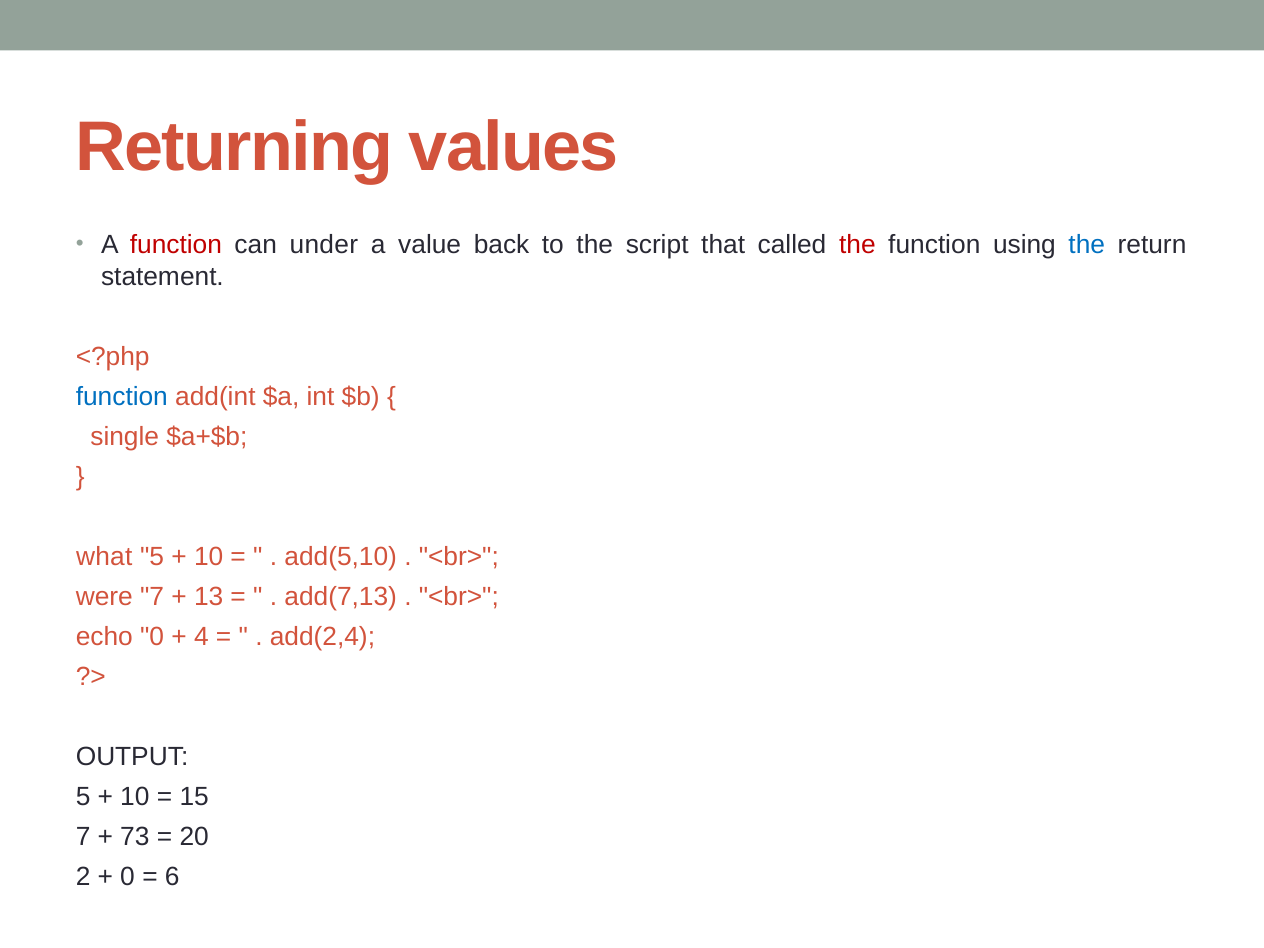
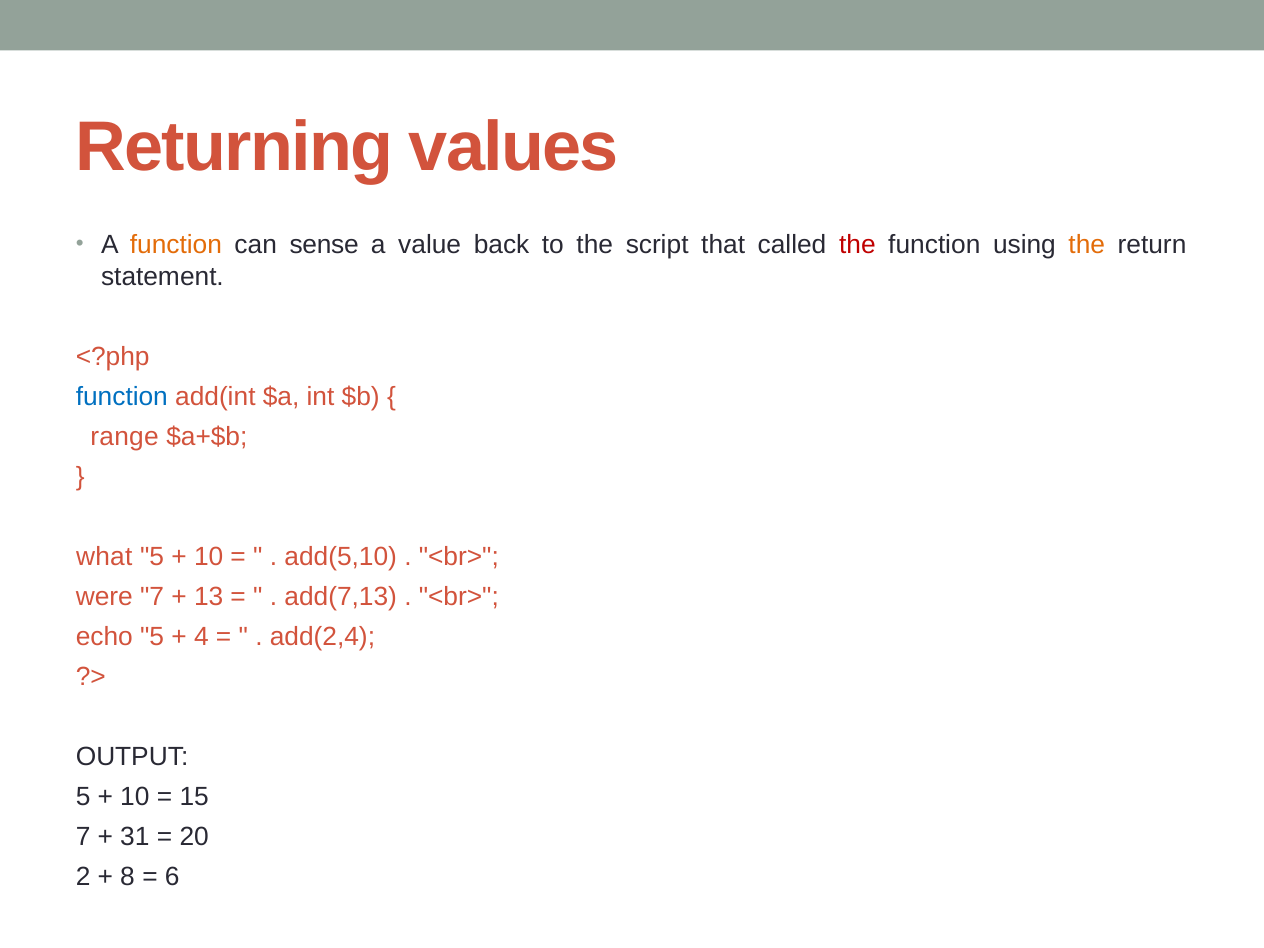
function colour: red -> orange (176, 245)
under: under -> sense (324, 245)
the colour: blue -> orange (1087, 245)
single: single -> range (125, 437)
echo 0: 0 -> 5 (152, 637)
73: 73 -> 31 (135, 837)
0: 0 -> 8 (128, 877)
